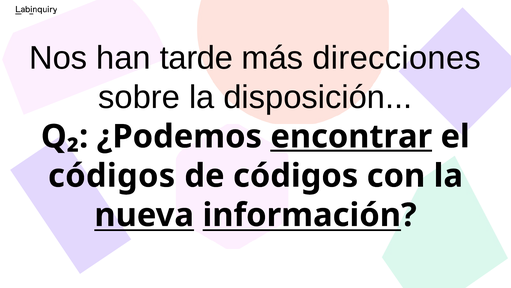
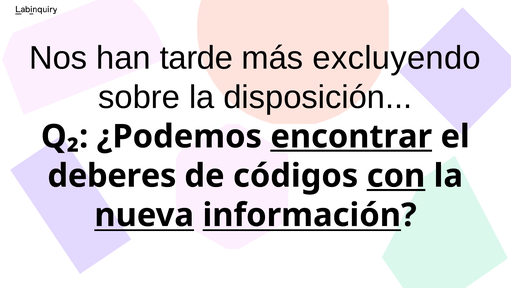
direcciones: direcciones -> excluyendo (397, 58)
códigos: códigos -> deberes (112, 176)
con underline: none -> present (396, 176)
